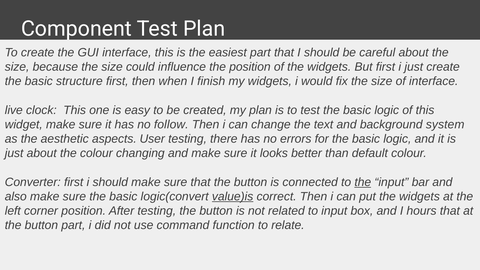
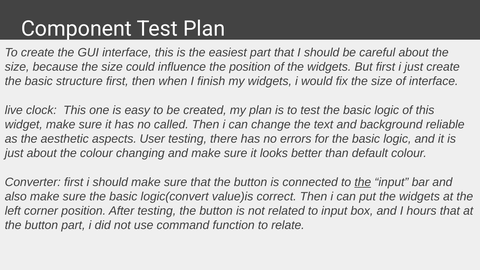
follow: follow -> called (171, 125)
system: system -> reliable (445, 125)
value)is underline: present -> none (233, 197)
